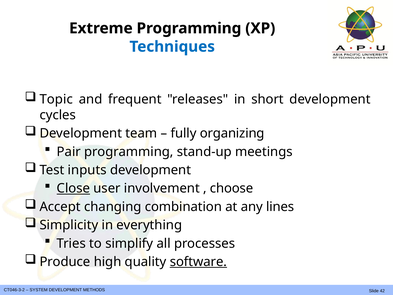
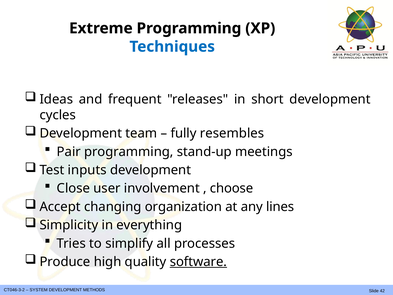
Topic: Topic -> Ideas (56, 99)
organizing: organizing -> resembles (232, 133)
Close underline: present -> none (73, 188)
combination: combination -> organization (183, 207)
